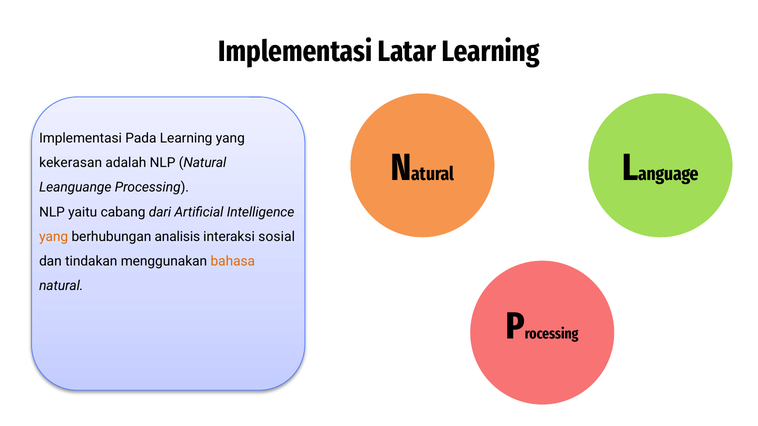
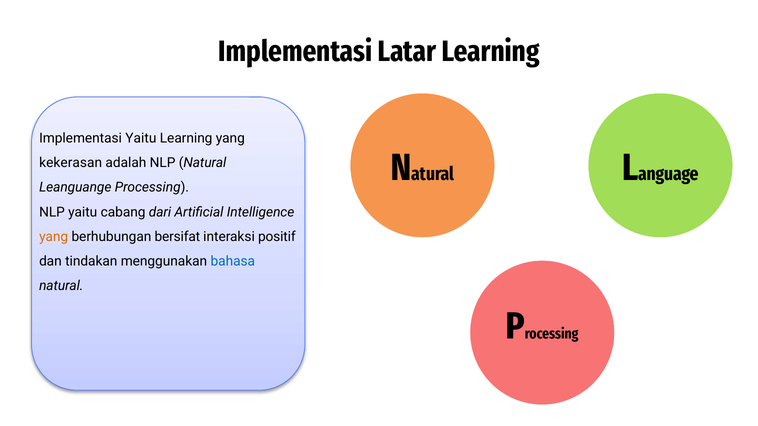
Implementasi Pada: Pada -> Yaitu (141, 138)
analisis: analisis -> bersifat (177, 237)
sosial: sosial -> positif (277, 237)
bahasa colour: orange -> blue (233, 262)
